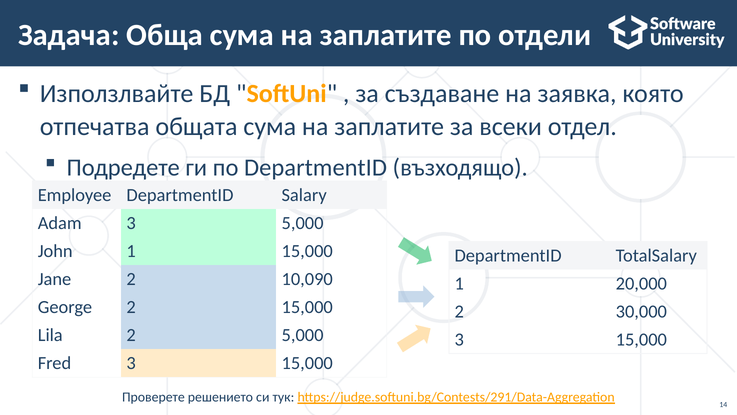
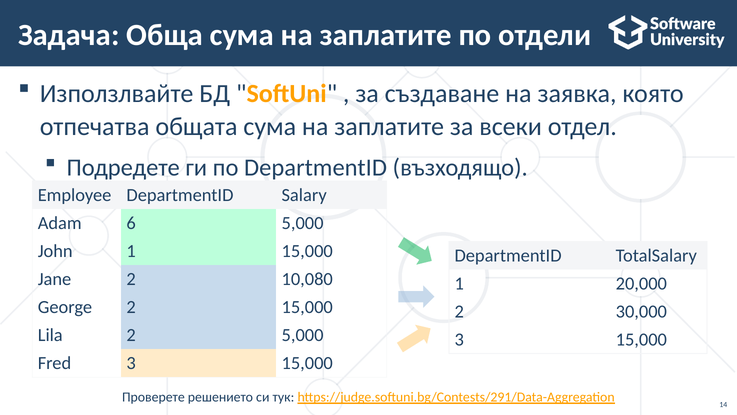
Adam 3: 3 -> 6 (131, 223)
10,090: 10,090 -> 10,080 (307, 279)
